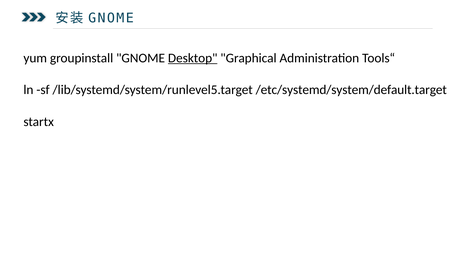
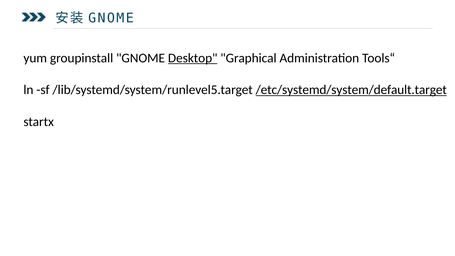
/etc/systemd/system/default.target underline: none -> present (351, 90)
